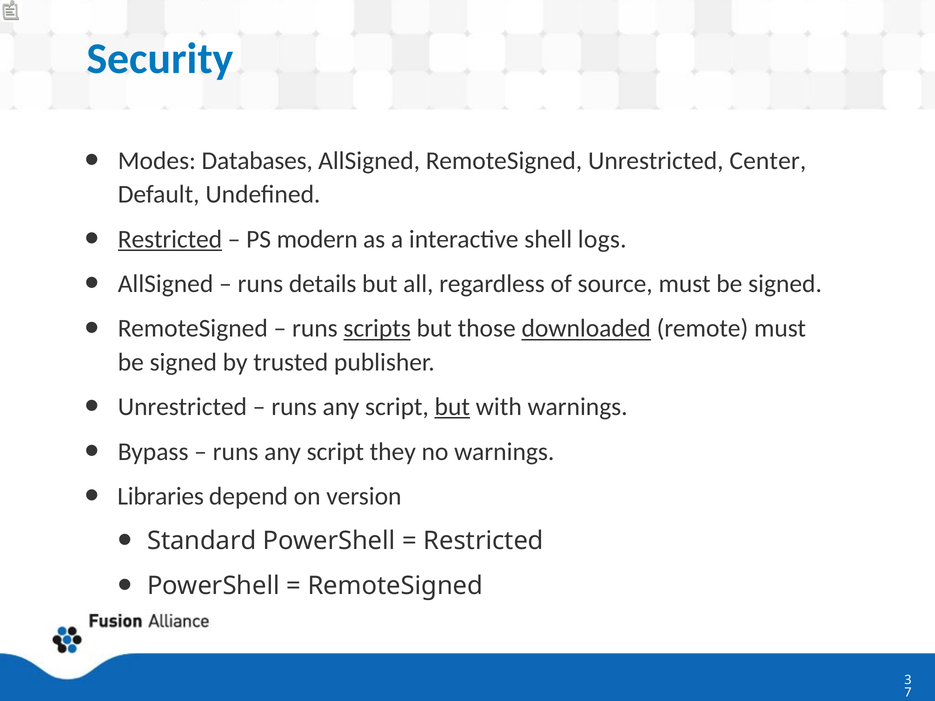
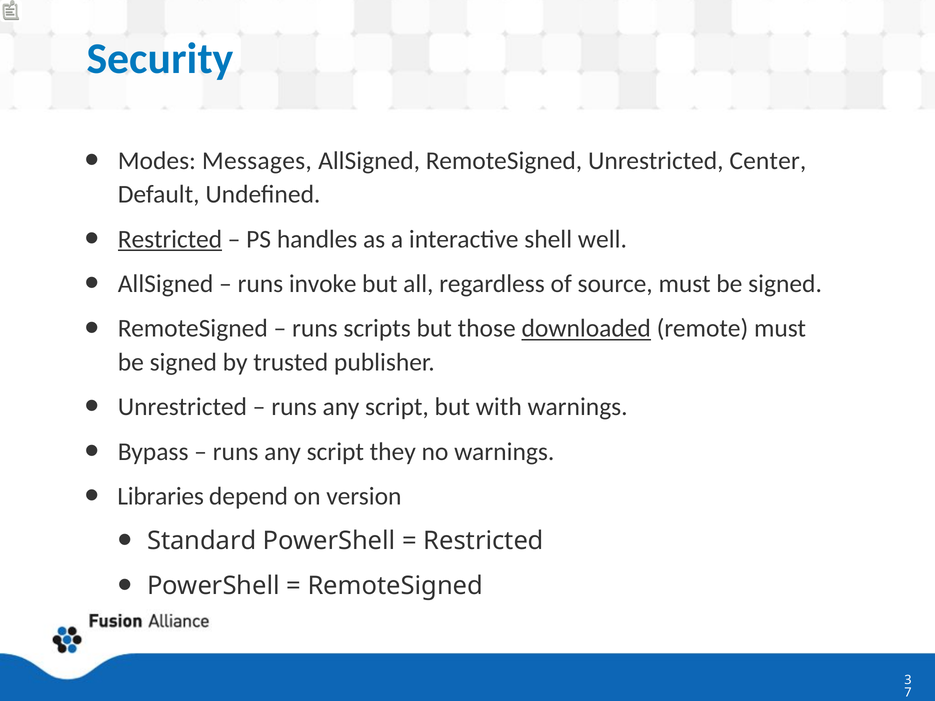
Databases: Databases -> Messages (257, 161)
modern: modern -> handles (317, 239)
logs: logs -> well (602, 239)
details: details -> invoke (323, 284)
scripts underline: present -> none (377, 329)
but underline: present -> none (452, 407)
